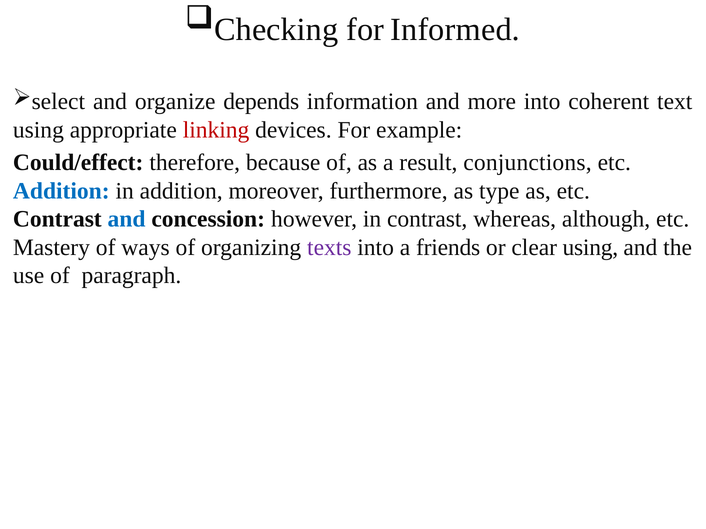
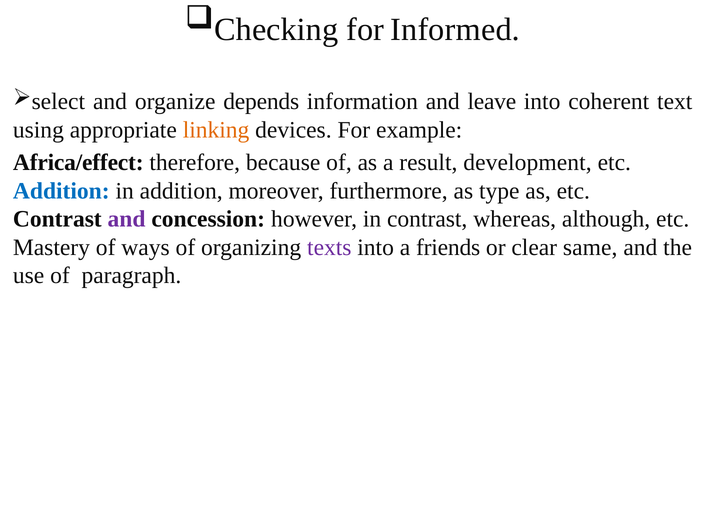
more: more -> leave (492, 102)
linking colour: red -> orange (216, 130)
Could/effect: Could/effect -> Africa/effect (78, 163)
conjunctions: conjunctions -> development (528, 163)
and colour: blue -> purple (127, 219)
clear using: using -> same (590, 248)
